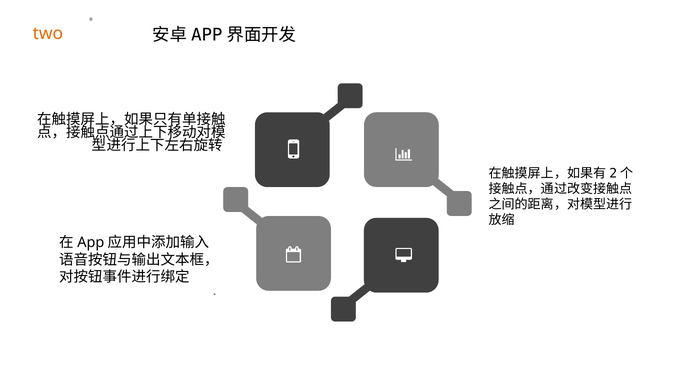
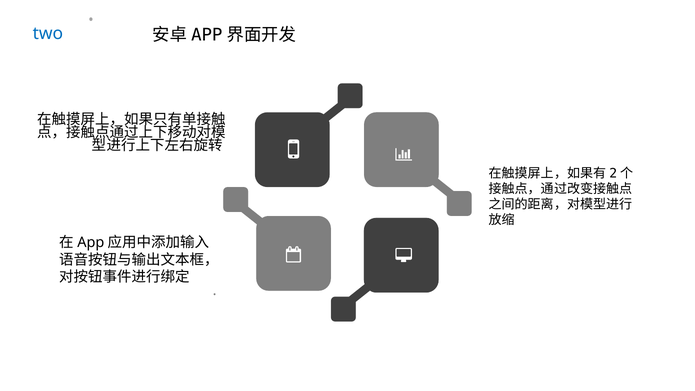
two colour: orange -> blue (48, 34)
